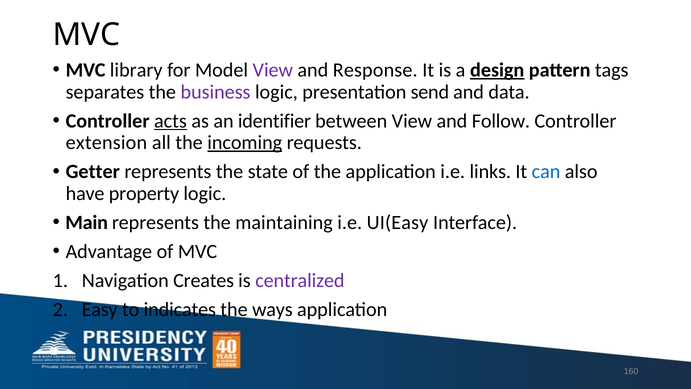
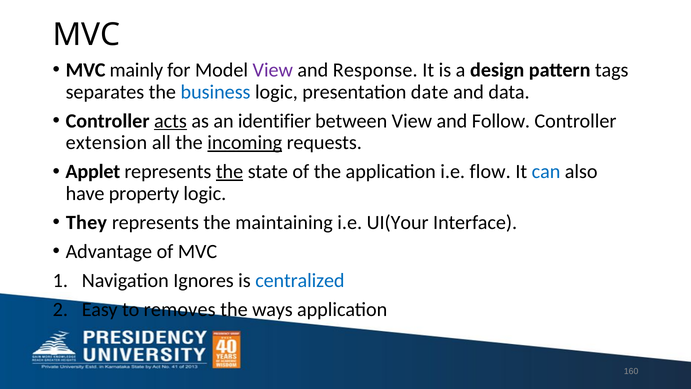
library: library -> mainly (136, 70)
design underline: present -> none (497, 70)
business colour: purple -> blue (216, 92)
send: send -> date (430, 92)
Getter: Getter -> Applet (93, 172)
the underline: none -> present (230, 172)
links: links -> flow (490, 172)
Main: Main -> They (86, 222)
UI(Easy: UI(Easy -> UI(Your (398, 222)
Creates: Creates -> Ignores (204, 280)
centralized colour: purple -> blue (300, 280)
indicates: indicates -> removes (180, 309)
